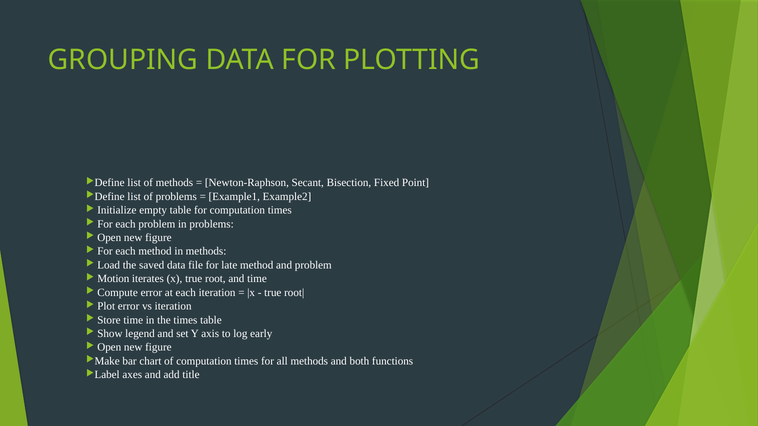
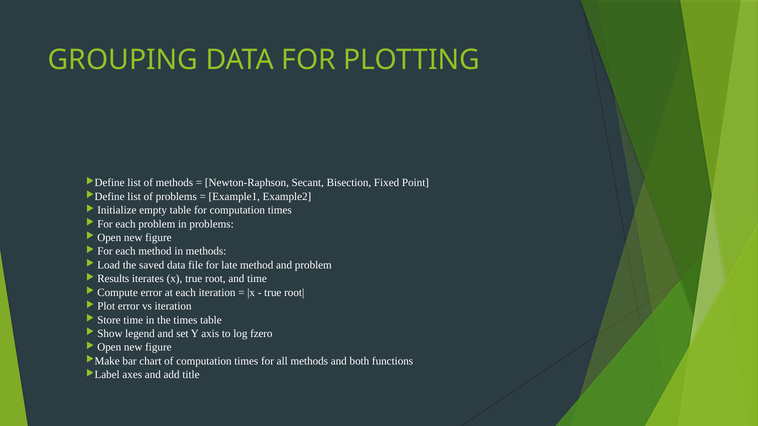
Motion: Motion -> Results (113, 279)
early: early -> fzero (261, 334)
